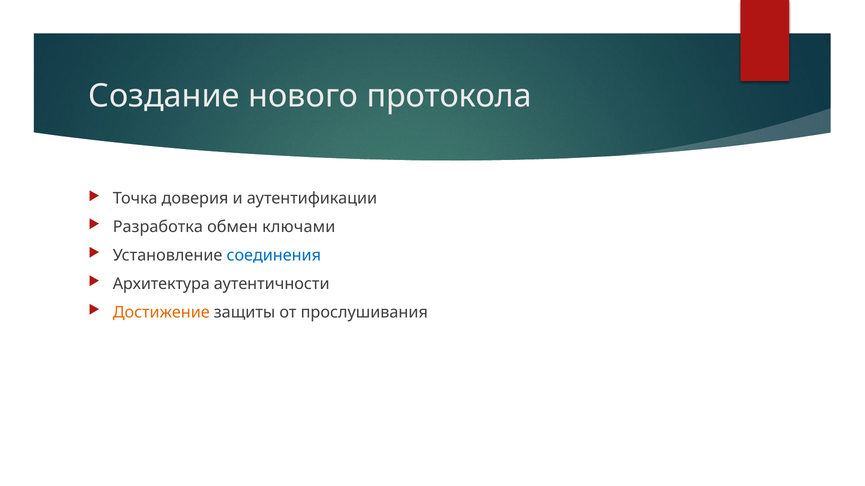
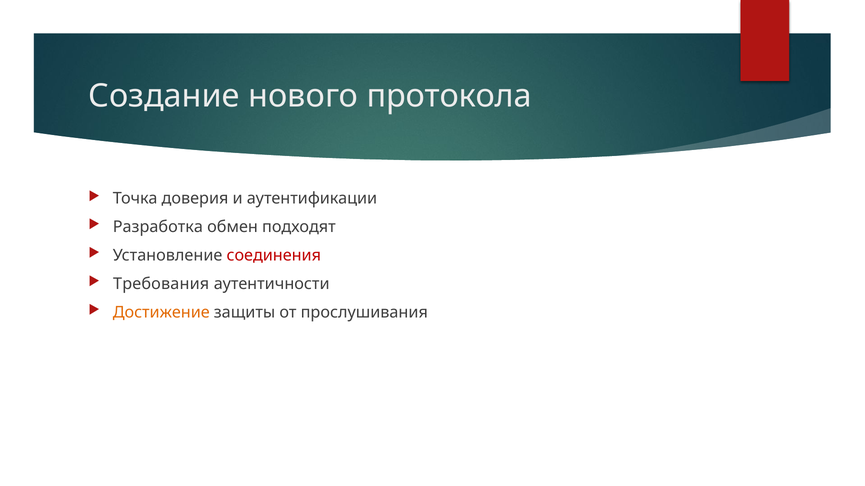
ключами: ключами -> подходят (299, 227)
соединения colour: blue -> red (274, 256)
Архитектура: Архитектура -> Требования (161, 284)
